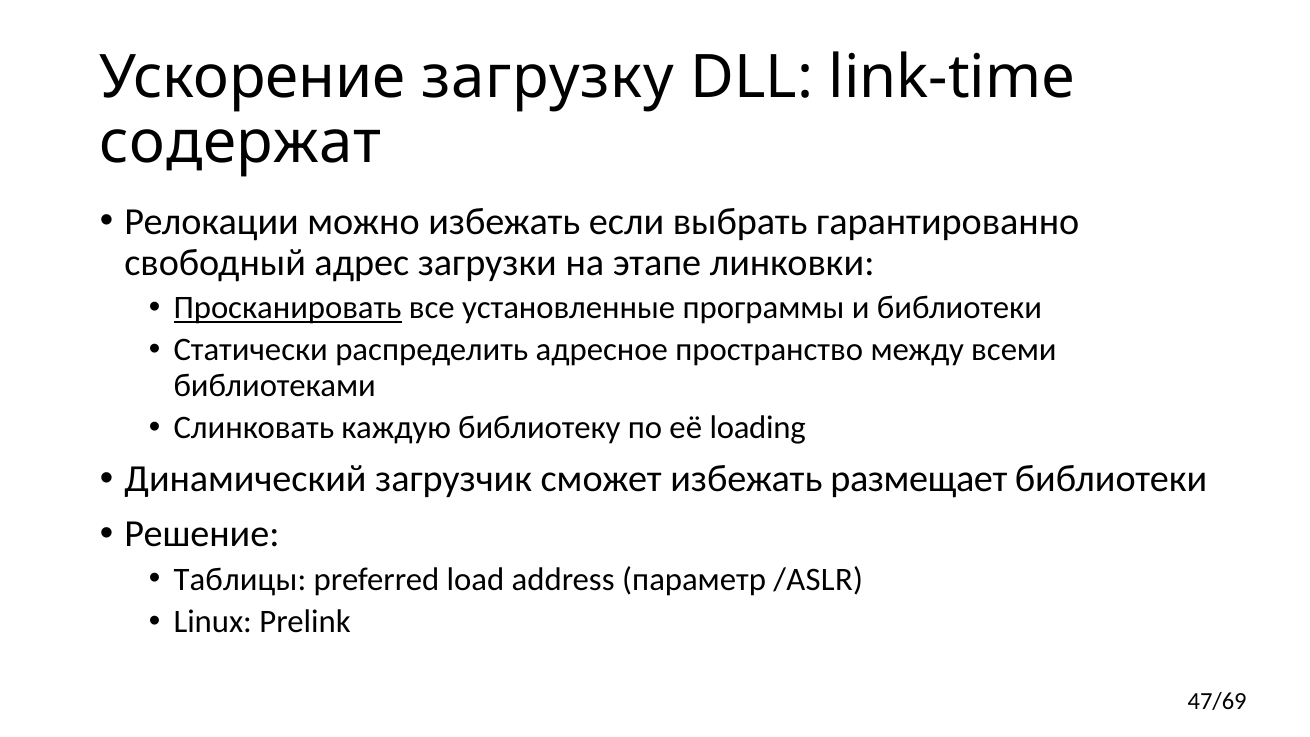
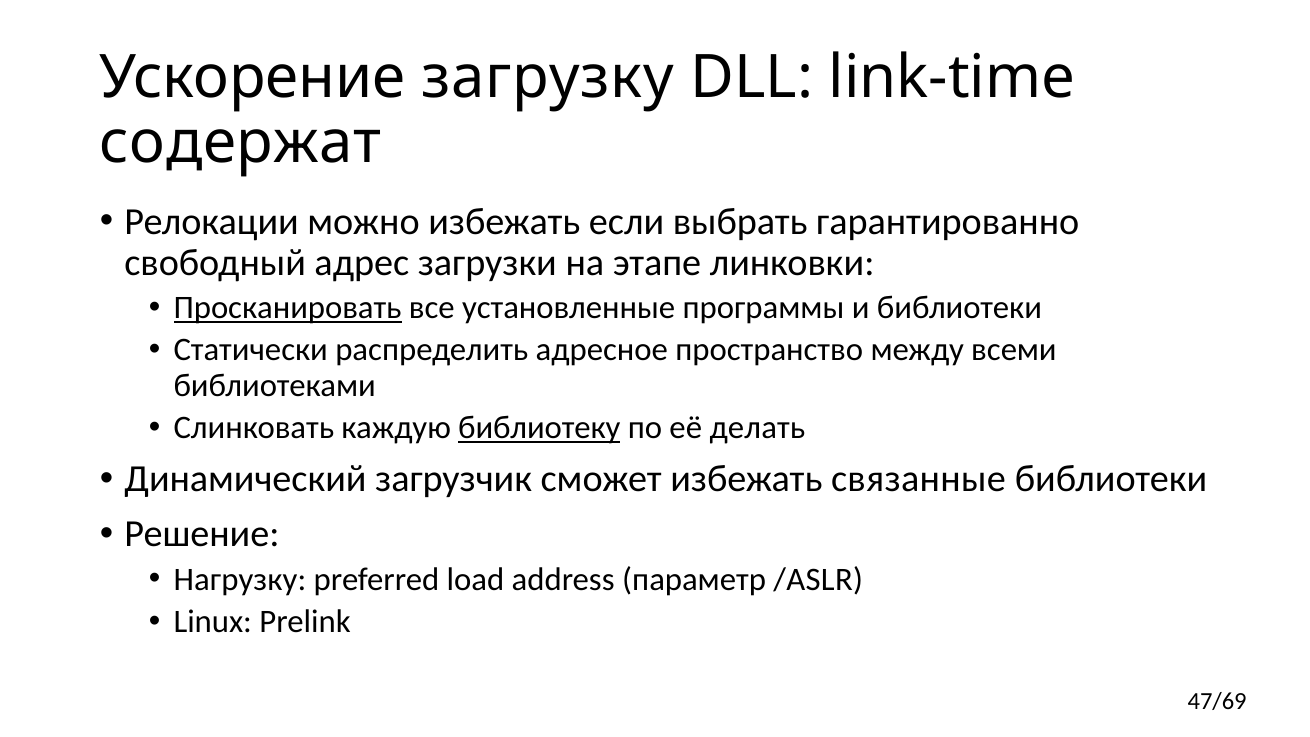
библиотеку underline: none -> present (539, 427)
loading: loading -> делать (757, 427)
размещает: размещает -> связанные (918, 479)
Таблицы: Таблицы -> Нагрузку (240, 579)
